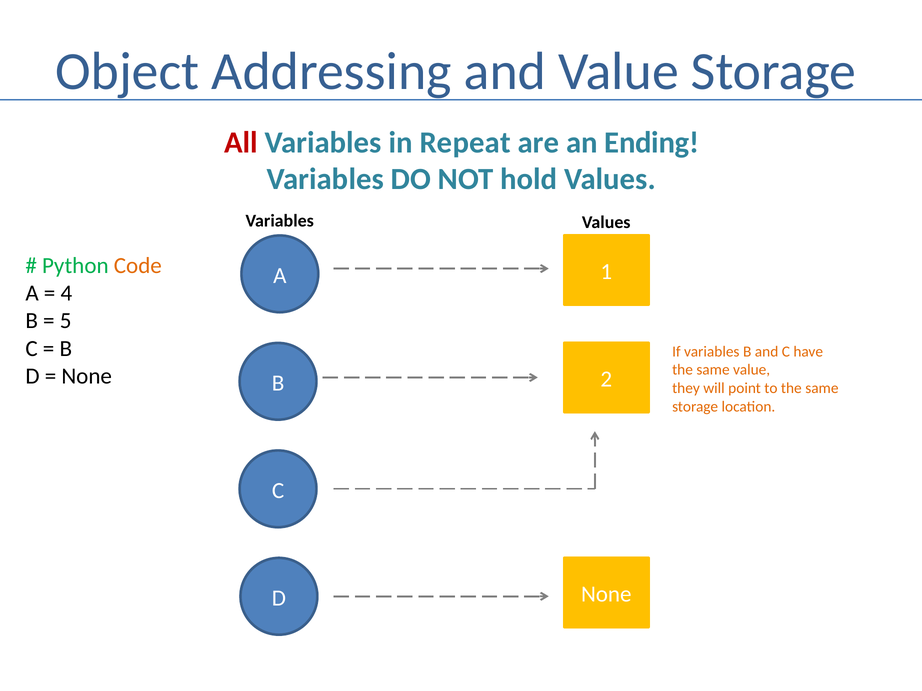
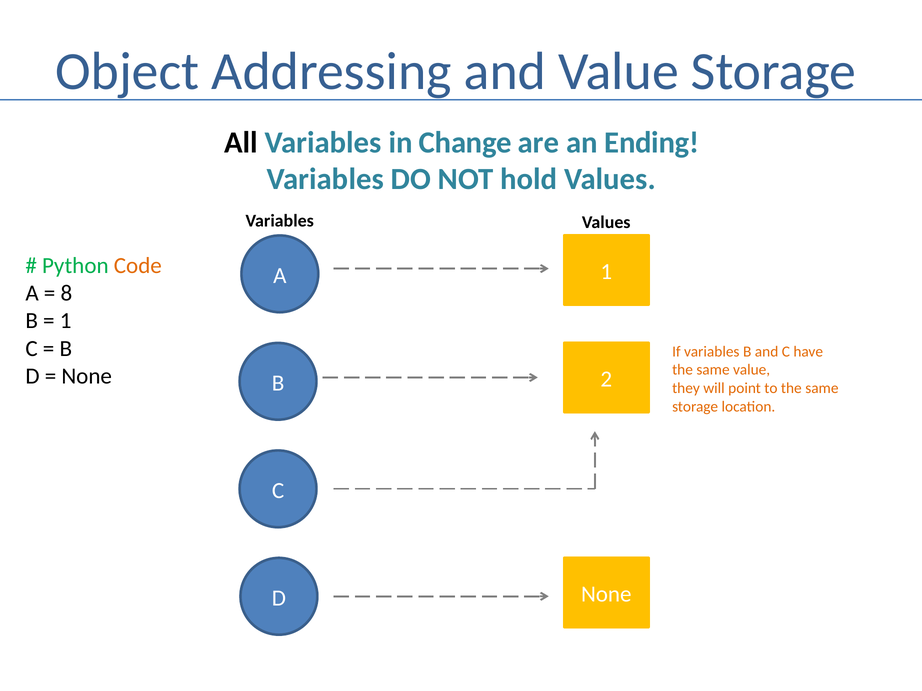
All colour: red -> black (241, 142)
Repeat: Repeat -> Change (465, 142)
4: 4 -> 8 (66, 293)
5: 5 -> 1 (66, 321)
